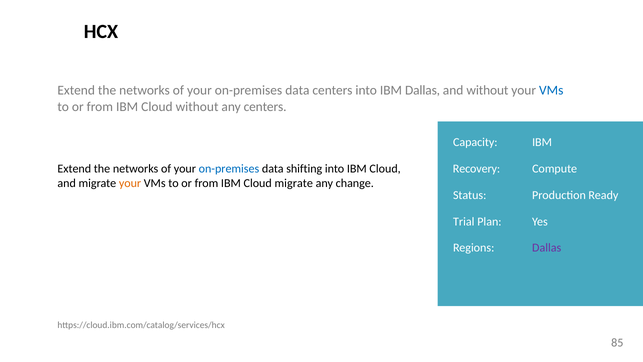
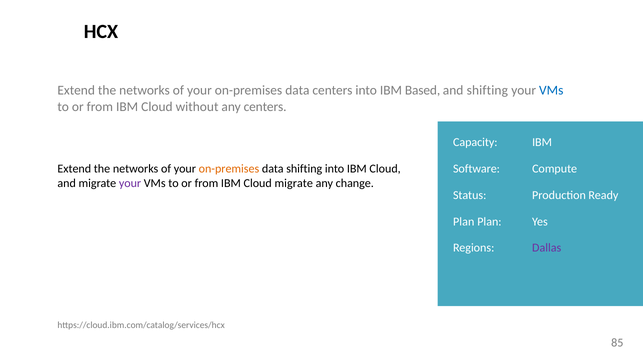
IBM Dallas: Dallas -> Based (423, 90)
and without: without -> shifting (487, 90)
on-premises colour: blue -> orange (229, 169)
Recovery: Recovery -> Software (476, 169)
your colour: orange -> purple (130, 183)
Trial: Trial -> Plan (464, 221)
